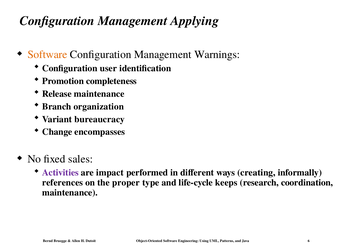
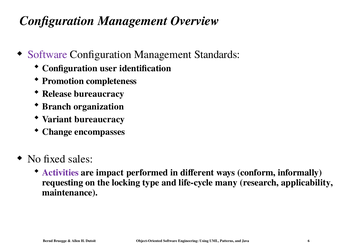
Applying: Applying -> Overview (195, 21)
Software colour: orange -> purple (47, 54)
Warnings: Warnings -> Standards (217, 54)
Release maintenance: maintenance -> bureaucracy (99, 94)
creating: creating -> conform (256, 172)
references: references -> requesting (63, 182)
proper: proper -> locking (126, 182)
keeps: keeps -> many (226, 182)
coordination: coordination -> applicability (307, 182)
